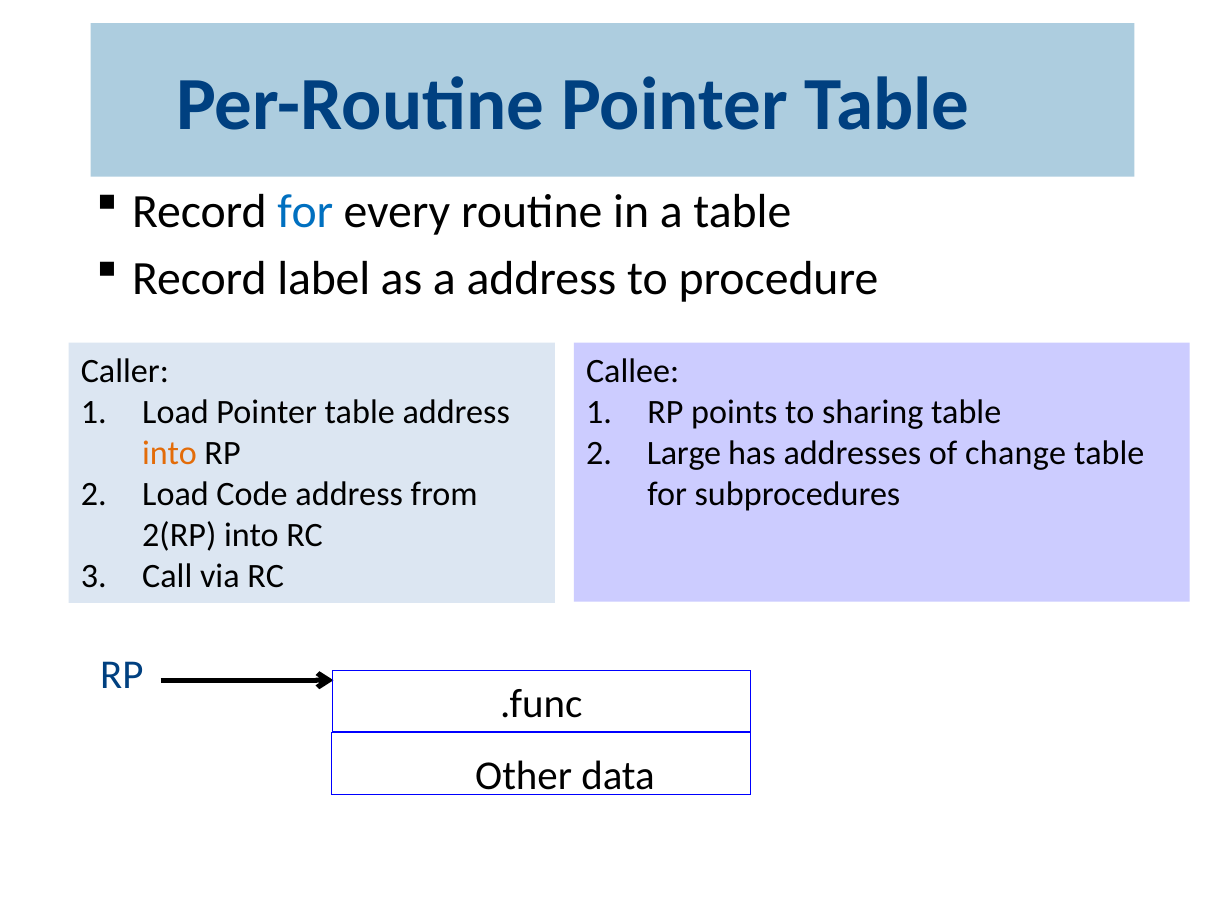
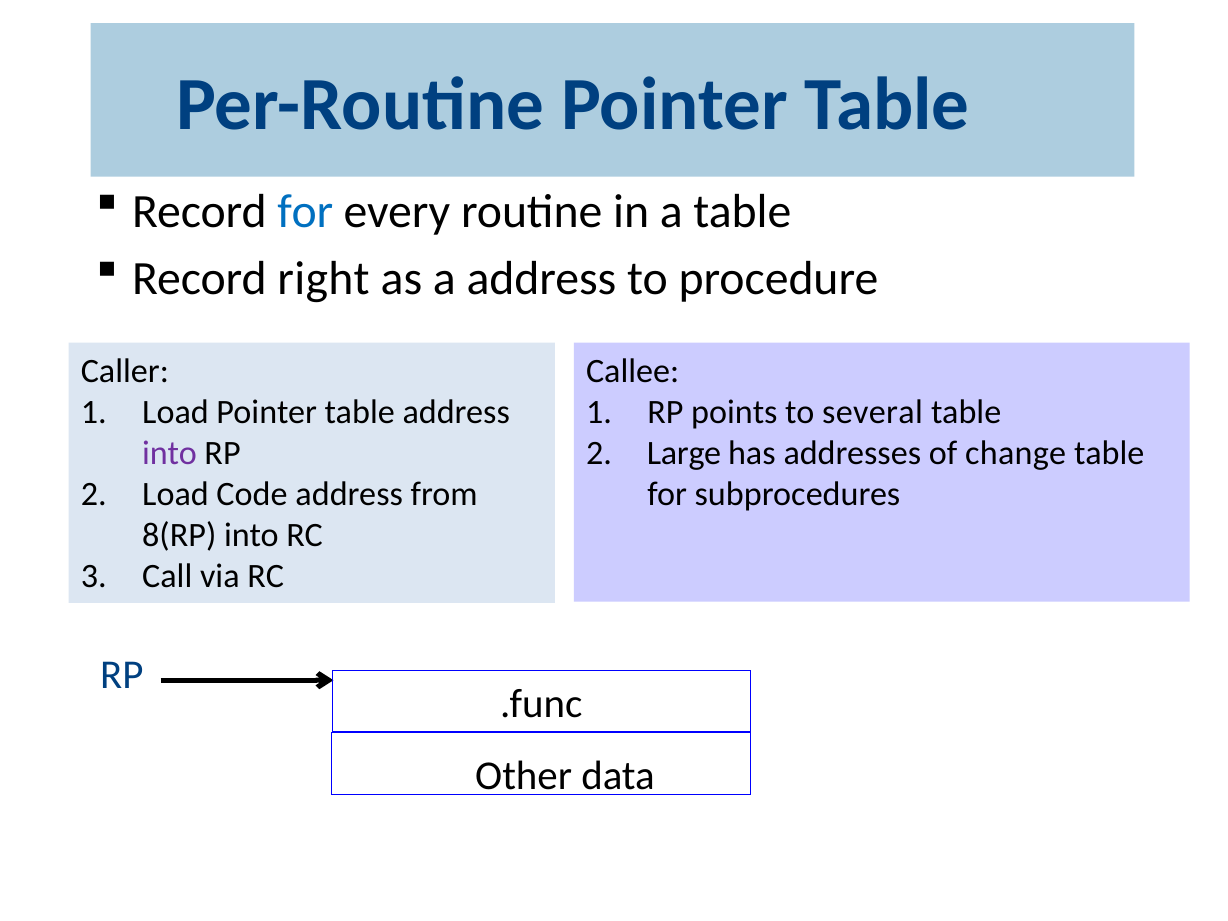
label: label -> right (324, 278)
sharing: sharing -> several (873, 412)
into colour: orange -> purple (170, 453)
2(RP: 2(RP -> 8(RP (179, 535)
